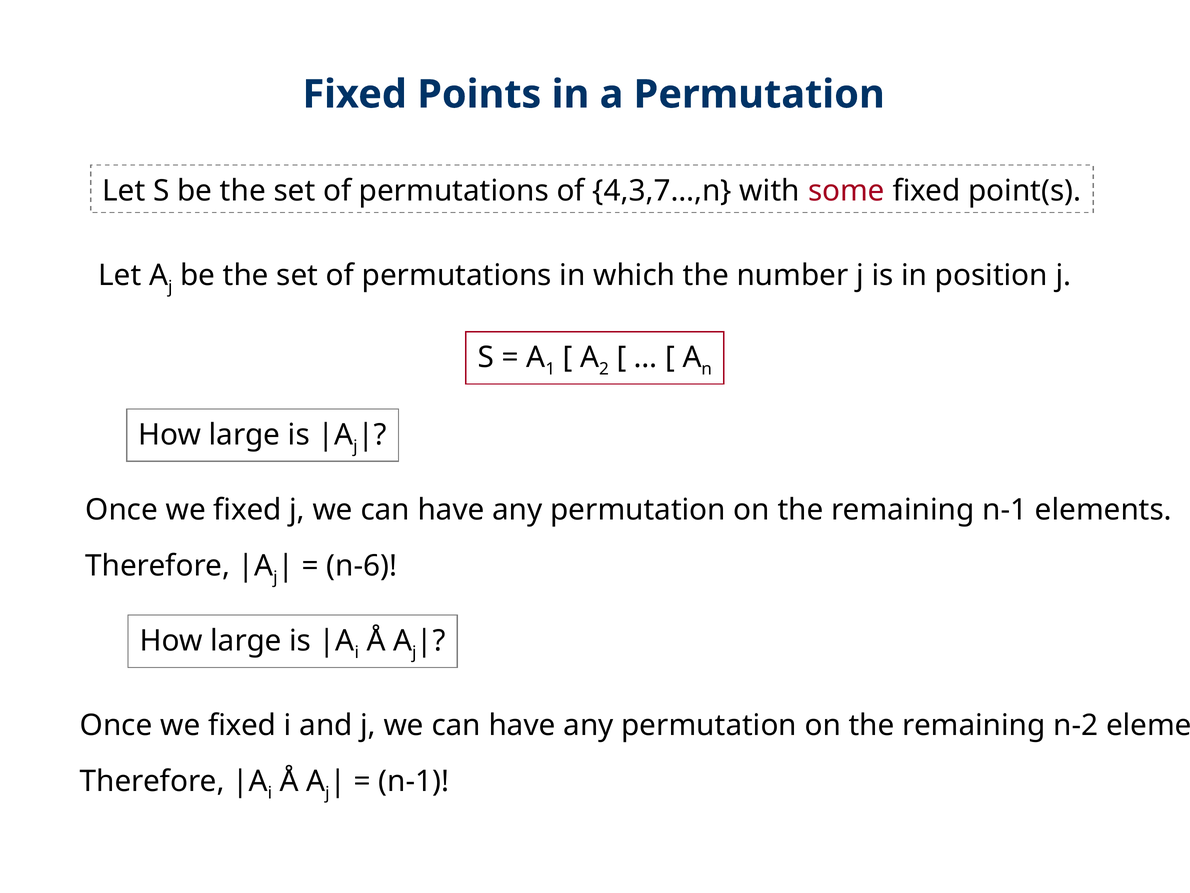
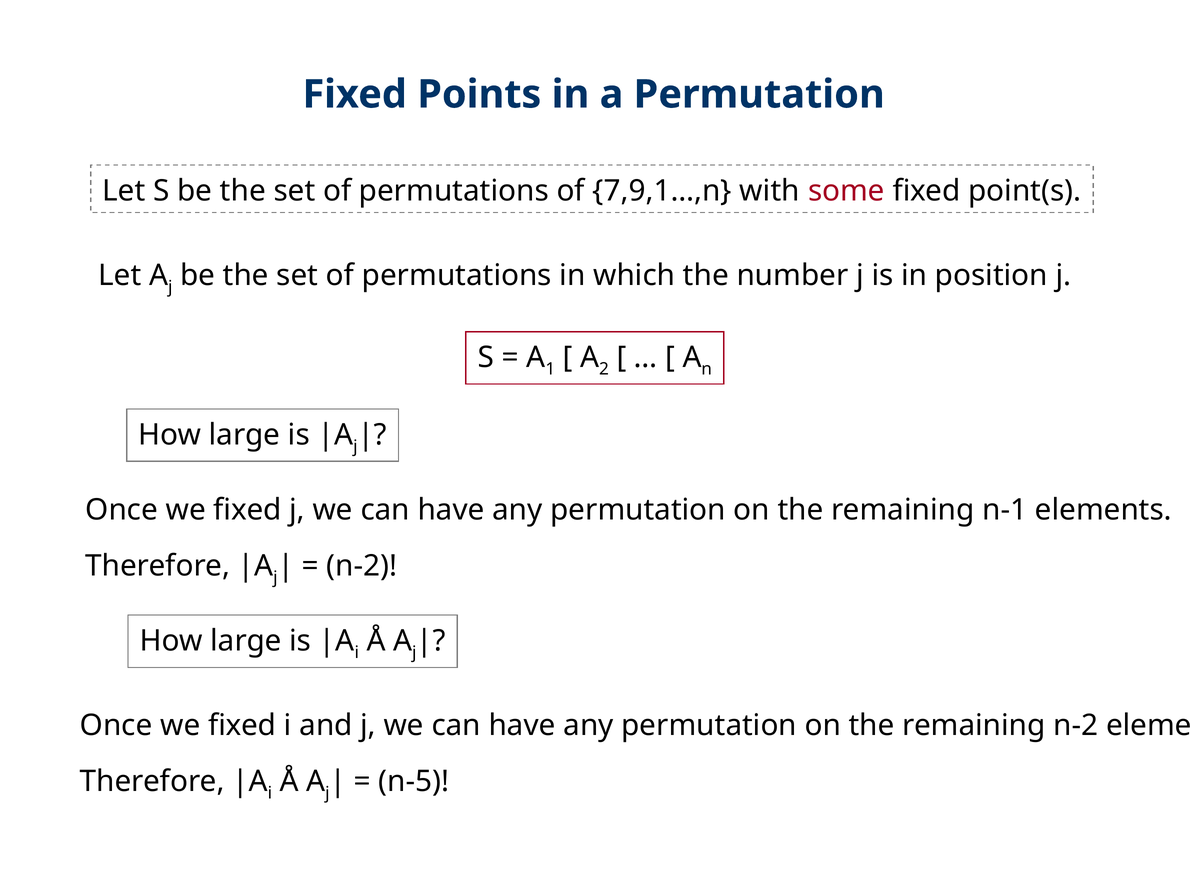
4,3,7…,n: 4,3,7…,n -> 7,9,1…,n (662, 191)
n-6: n-6 -> n-2 (362, 565)
n-1: n-1 -> n-5 (414, 781)
